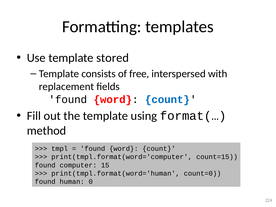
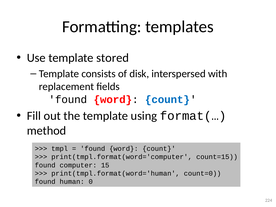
free: free -> disk (139, 74)
